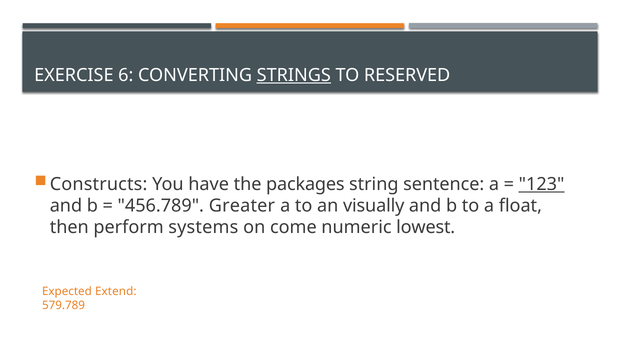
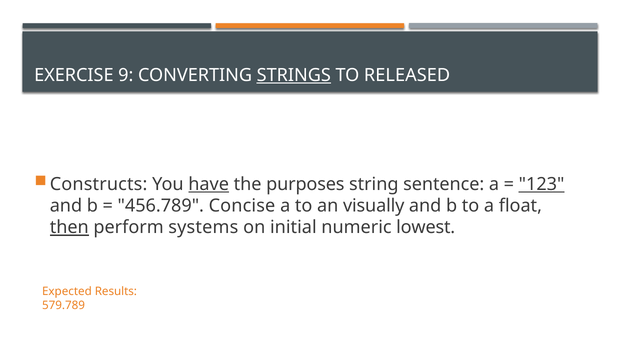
6: 6 -> 9 (126, 75)
RESERVED: RESERVED -> RELEASED (407, 75)
have underline: none -> present (209, 184)
packages: packages -> purposes (305, 184)
Greater: Greater -> Concise (242, 206)
then underline: none -> present (69, 227)
come: come -> initial (293, 227)
Extend: Extend -> Results (116, 291)
